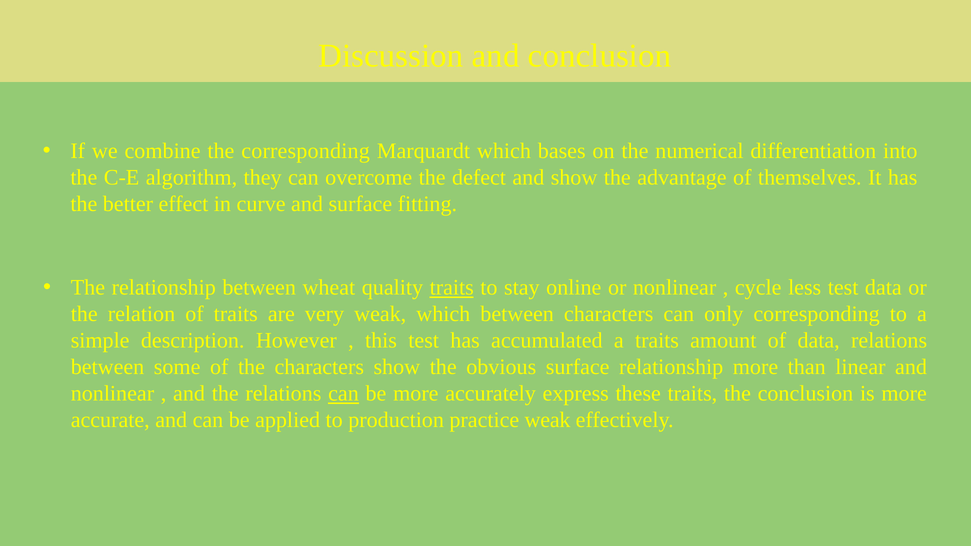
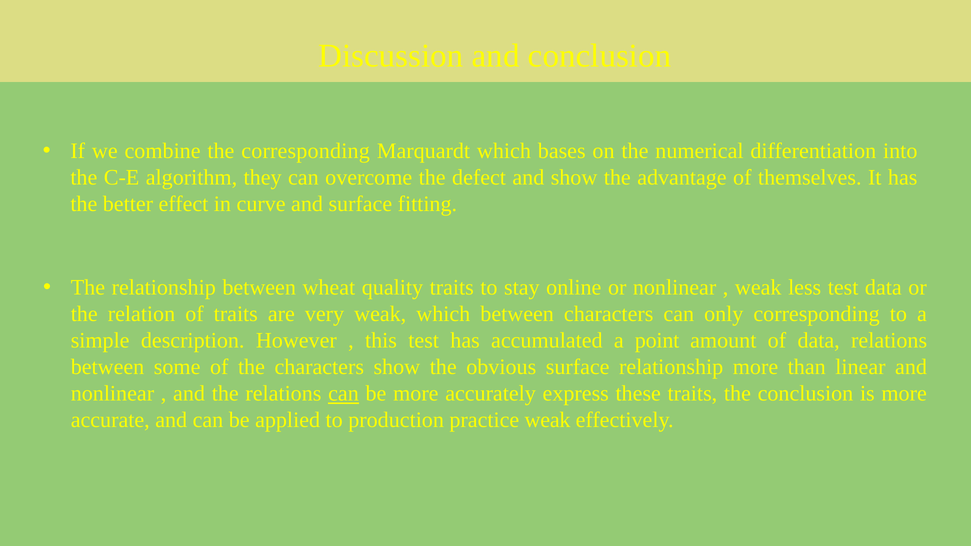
traits underline: present -> none (452, 288)
cycle: cycle -> weak (758, 288)
a traits: traits -> point (657, 341)
